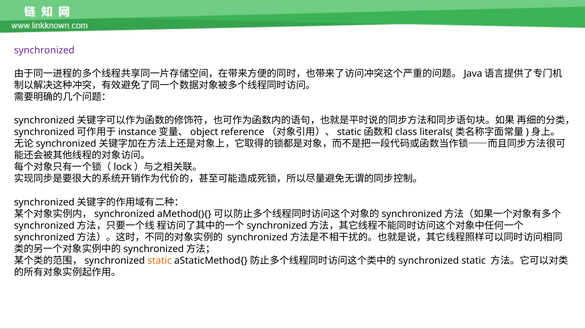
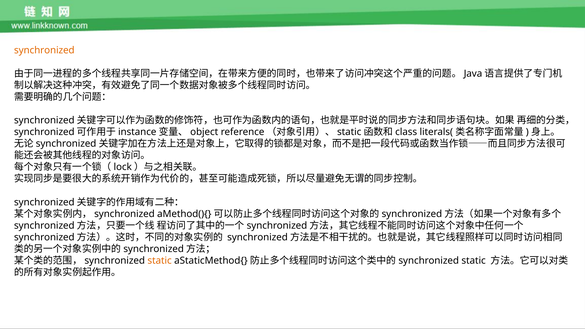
synchronized colour: purple -> orange (44, 50)
